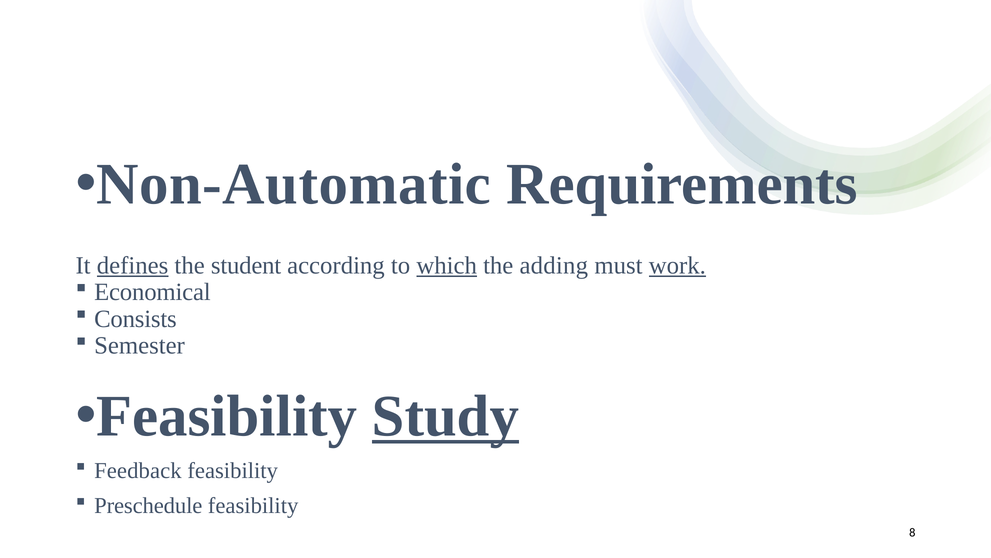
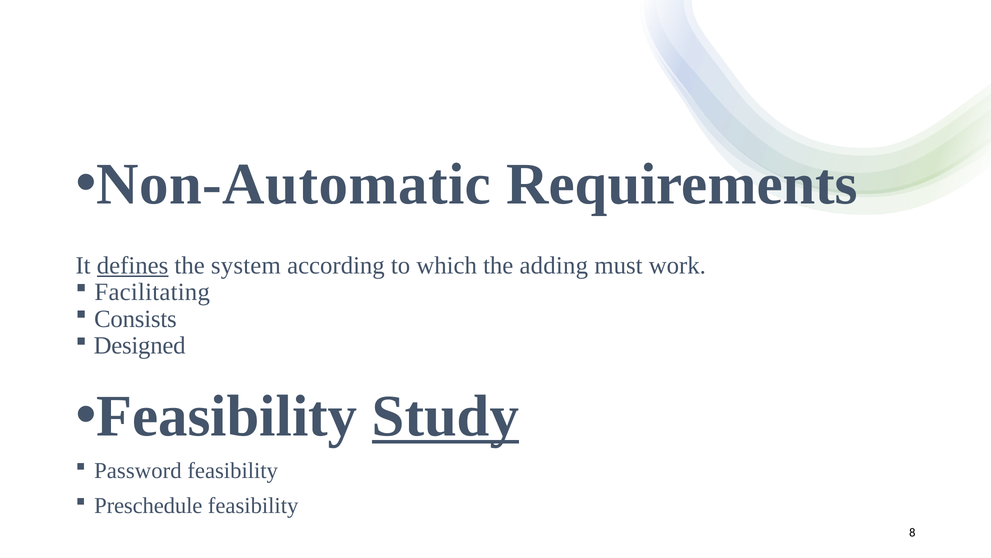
student: student -> system (246, 265)
which underline: present -> none (447, 265)
work underline: present -> none (677, 265)
Economical: Economical -> Facilitating (152, 292)
Semester: Semester -> Designed (140, 345)
Feedback: Feedback -> Password (138, 470)
